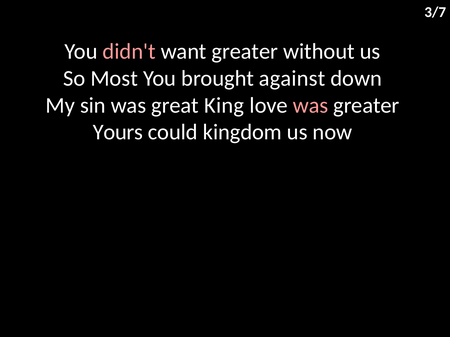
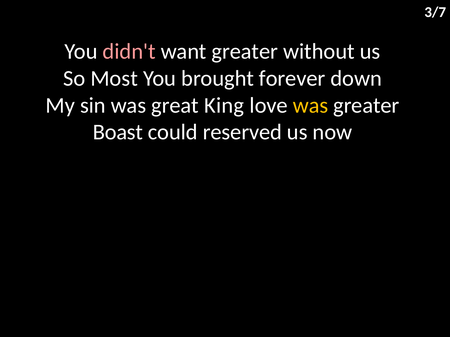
against: against -> forever (292, 78)
was colour: pink -> yellow (310, 105)
Yours: Yours -> Boast (118, 132)
kingdom: kingdom -> reserved (242, 132)
